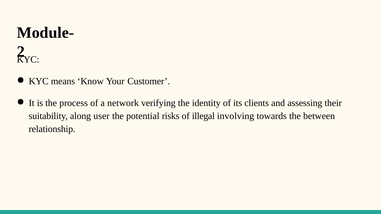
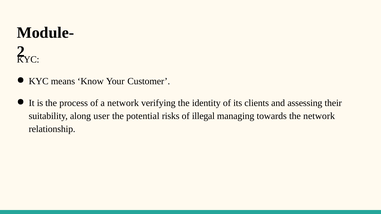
involving: involving -> managing (236, 116)
the between: between -> network (319, 116)
